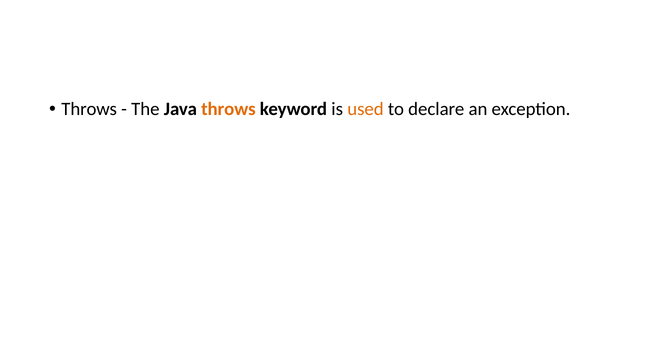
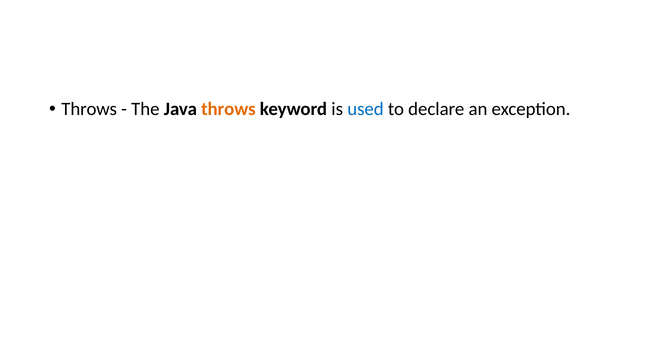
used colour: orange -> blue (365, 109)
